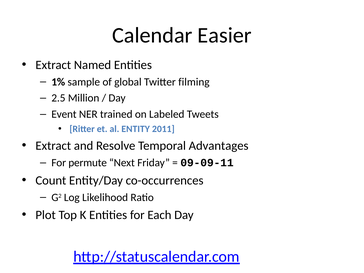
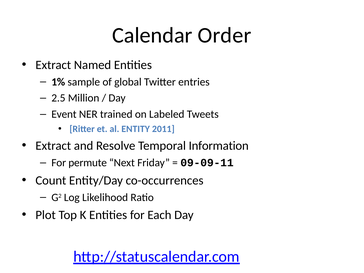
Easier: Easier -> Order (224, 35)
filming: filming -> entries (194, 82)
Advantages: Advantages -> Information (219, 146)
